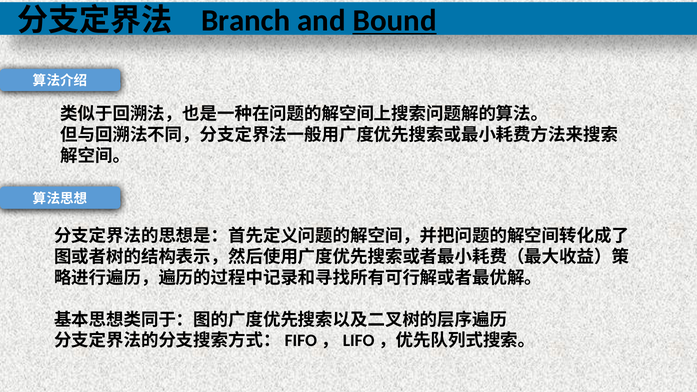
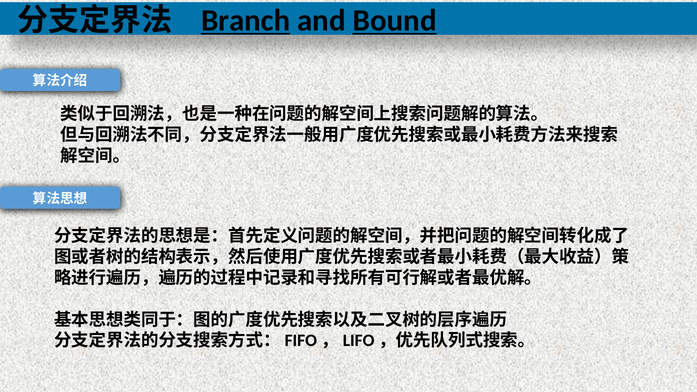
Branch underline: none -> present (246, 20)
